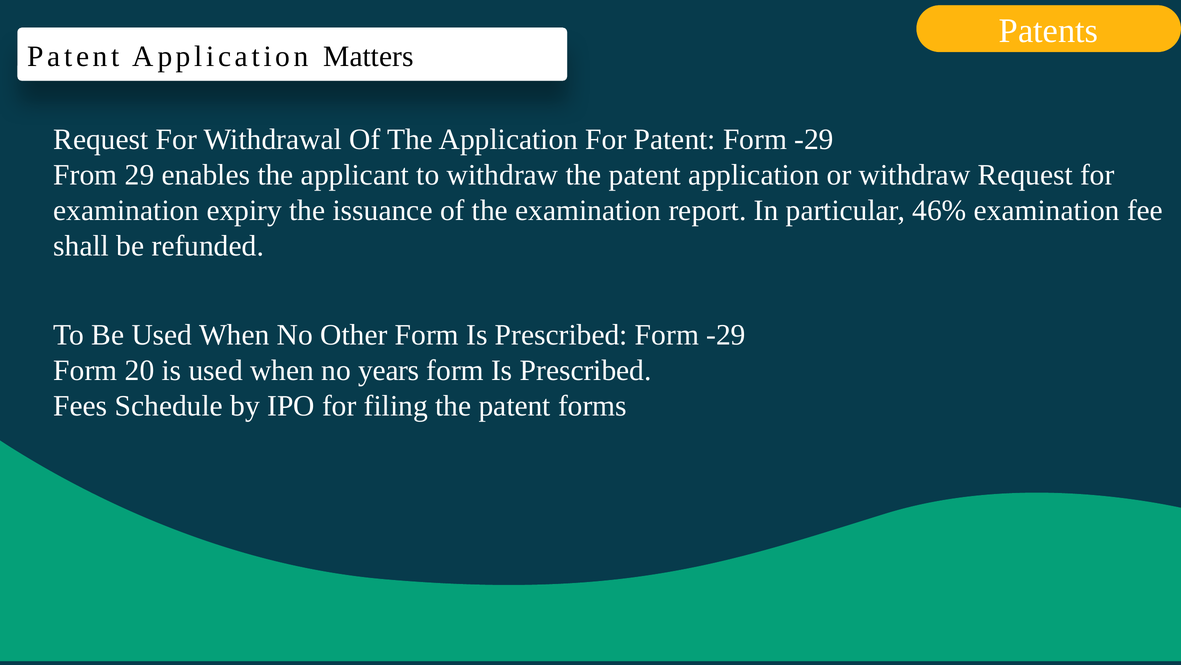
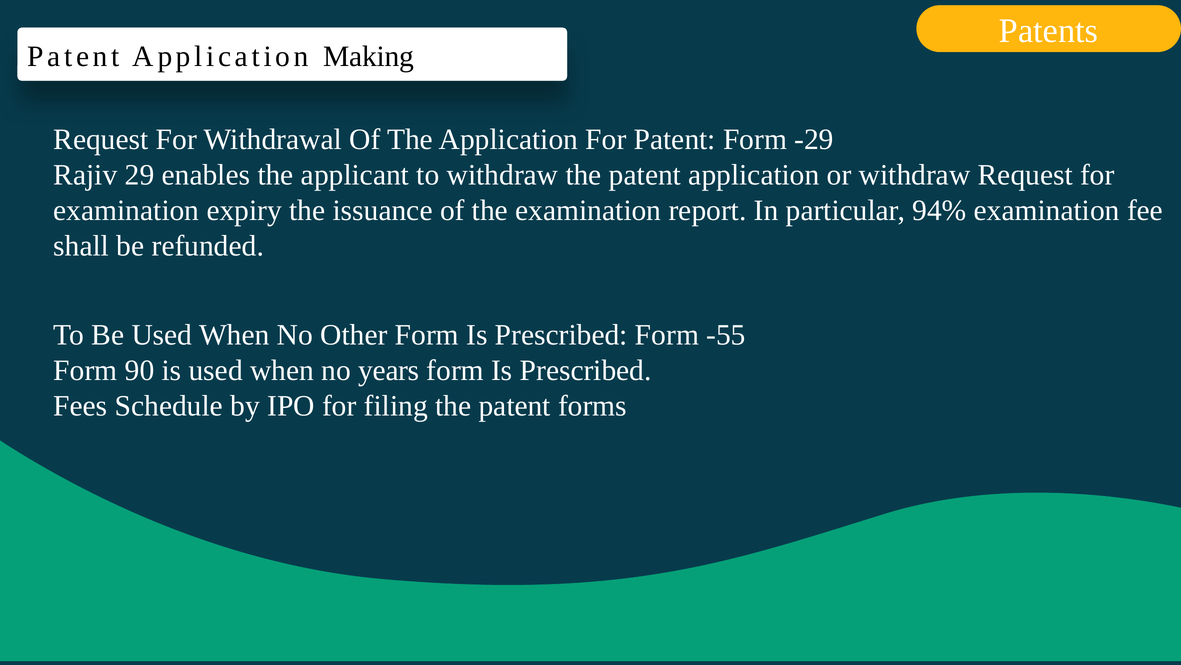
Matters: Matters -> Making (369, 56)
From: From -> Rajiv (85, 175)
46%: 46% -> 94% (939, 210)
Prescribed Form -29: -29 -> -55 (726, 335)
20: 20 -> 90 (140, 370)
